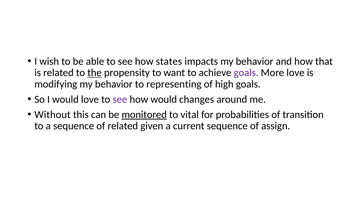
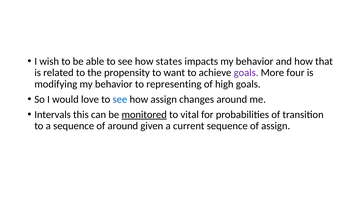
the underline: present -> none (95, 73)
More love: love -> four (296, 73)
see colour: purple -> blue (120, 99)
how would: would -> assign (164, 99)
Without: Without -> Intervals (53, 114)
of related: related -> around (123, 126)
